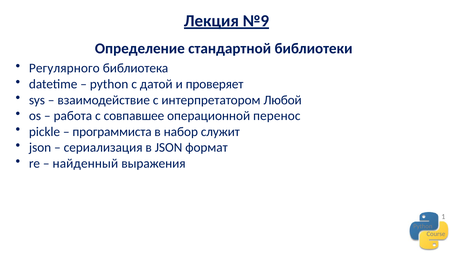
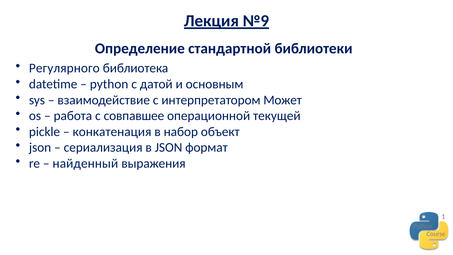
проверяет: проверяет -> основным (215, 84)
Любой: Любой -> Может (283, 100)
перенос: перенос -> текущей (277, 116)
программиста: программиста -> конкатенация (112, 132)
служит: служит -> объект (220, 132)
